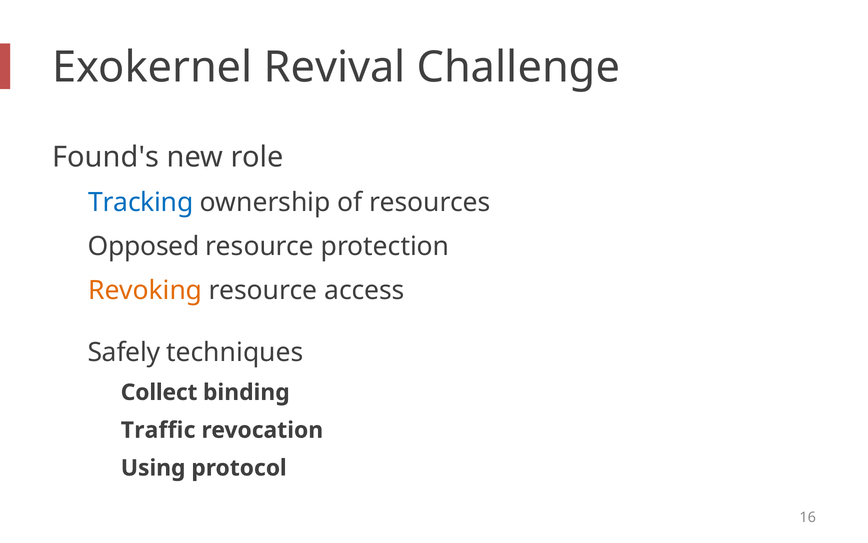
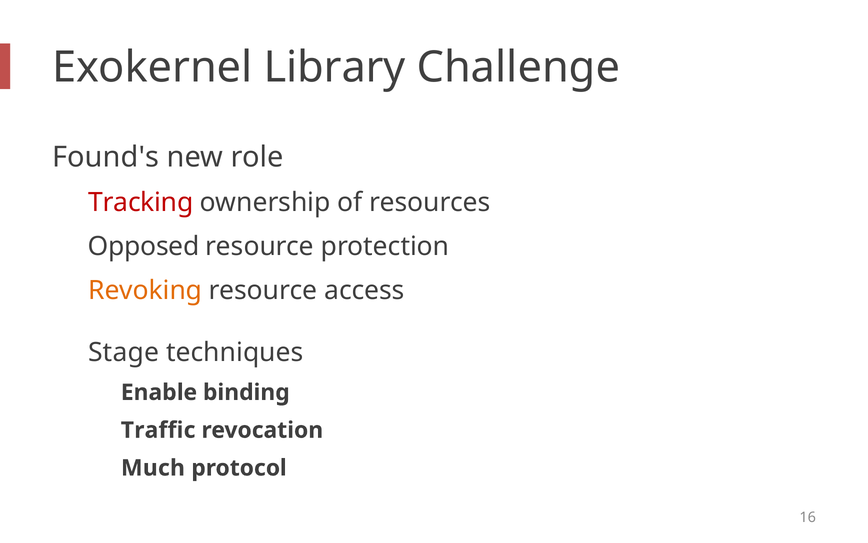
Revival: Revival -> Library (335, 67)
Tracking colour: blue -> red (141, 202)
Safely: Safely -> Stage (124, 352)
Collect: Collect -> Enable (159, 392)
Using: Using -> Much (153, 468)
